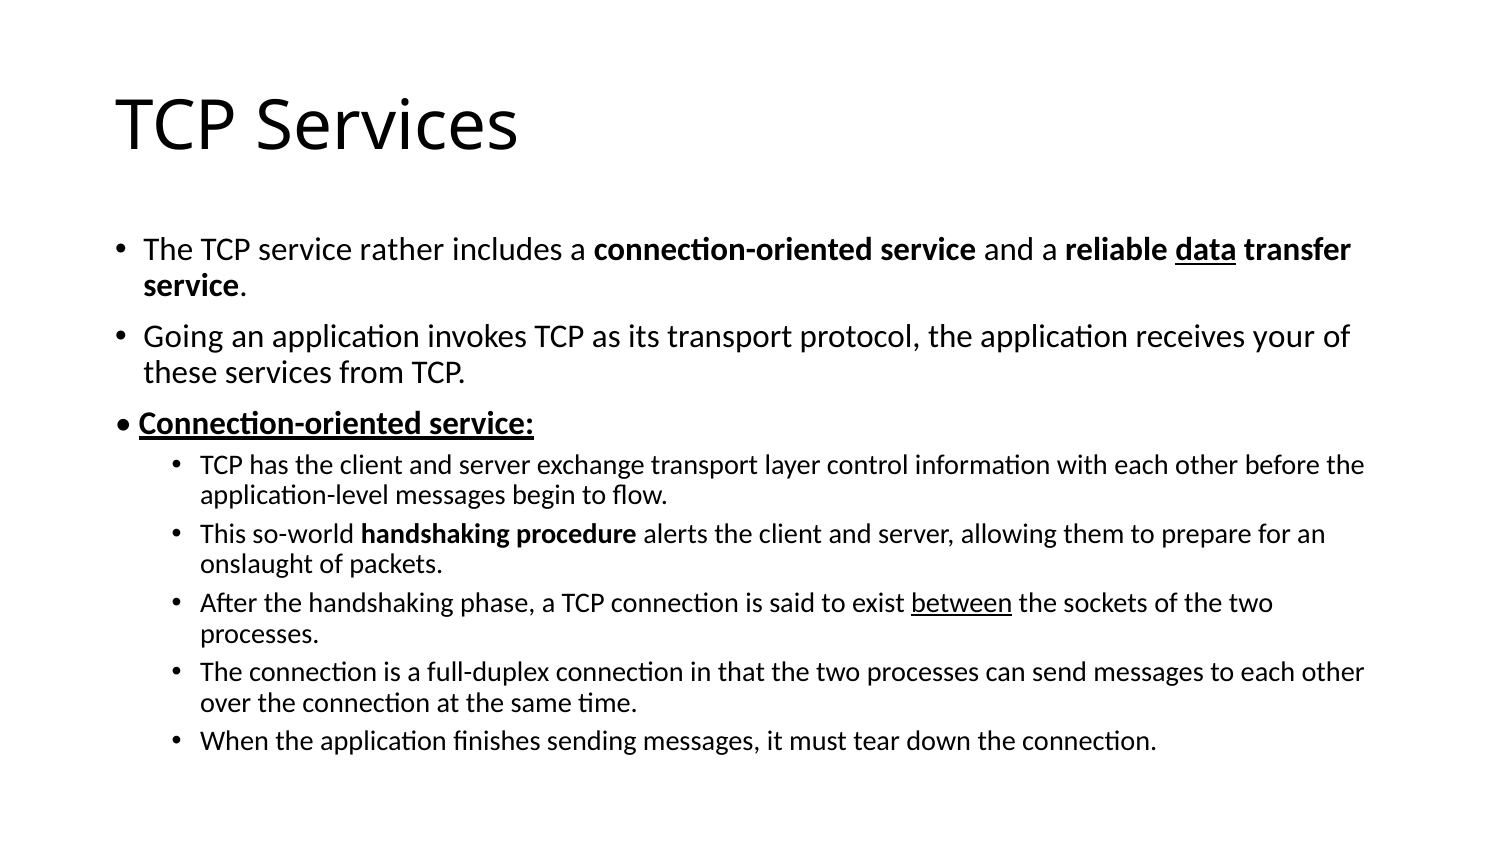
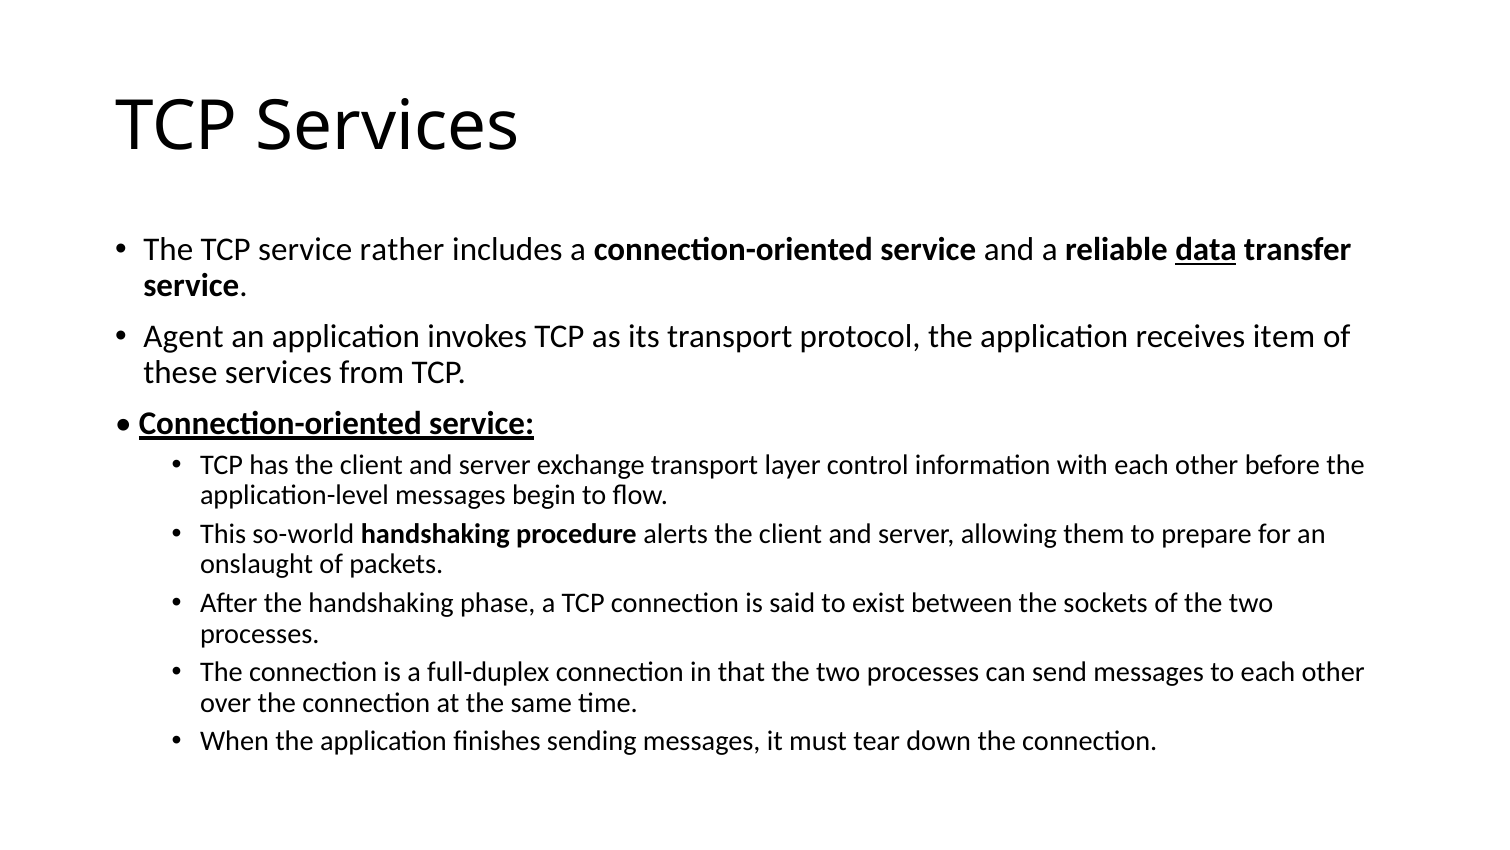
Going: Going -> Agent (184, 336)
your: your -> item (1284, 336)
between underline: present -> none (962, 603)
